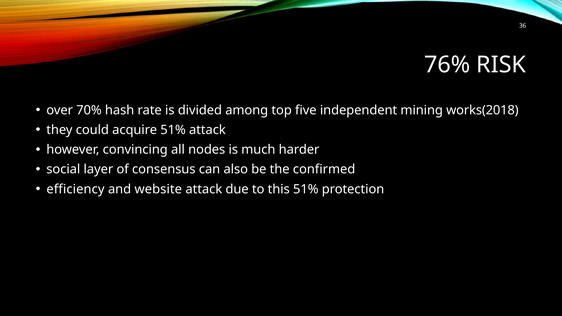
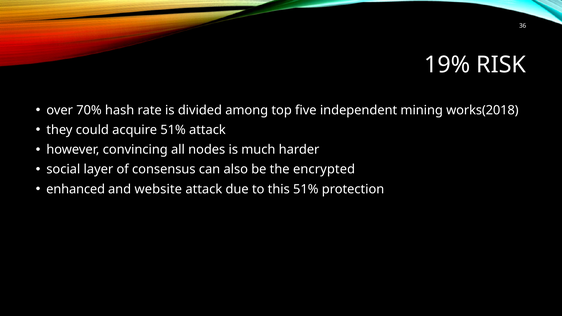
76%: 76% -> 19% (447, 65)
confirmed: confirmed -> encrypted (324, 169)
efficiency: efficiency -> enhanced (76, 189)
